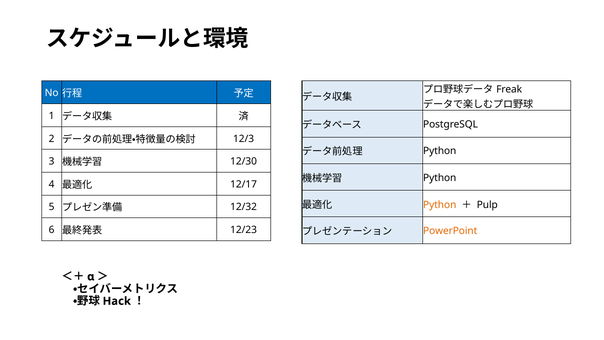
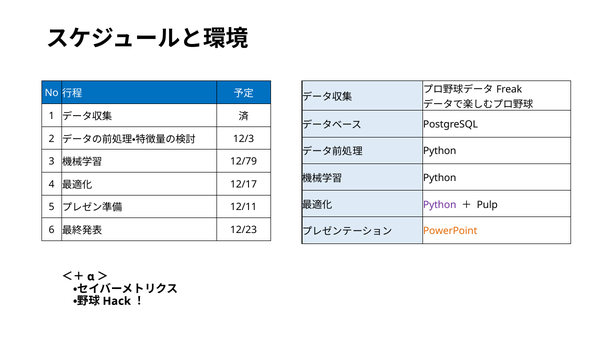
12/30: 12/30 -> 12/79 (244, 161)
Python colour: orange -> purple (440, 205)
12/32: 12/32 -> 12/11 (244, 207)
